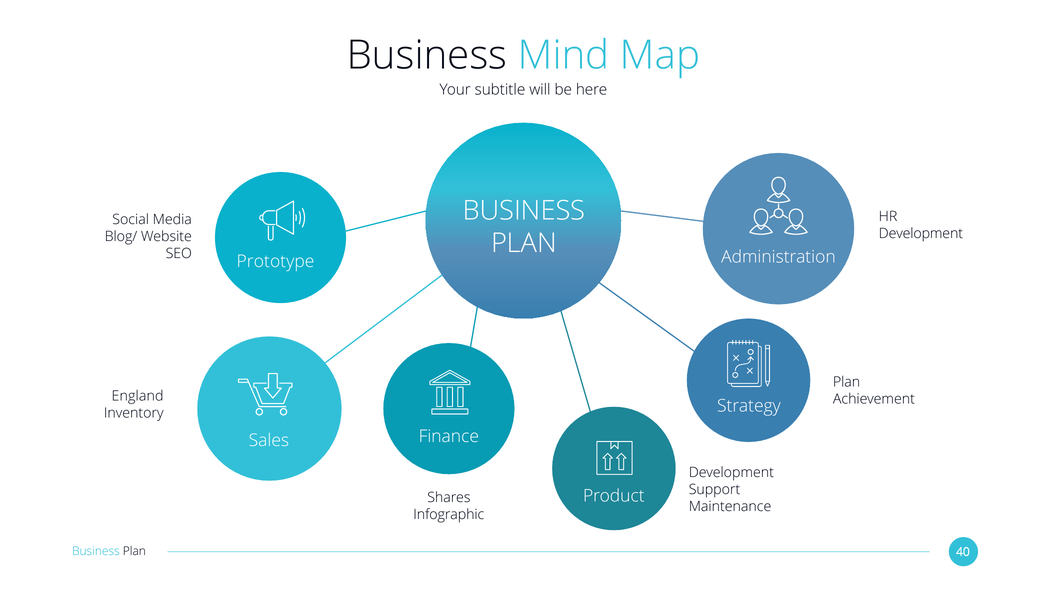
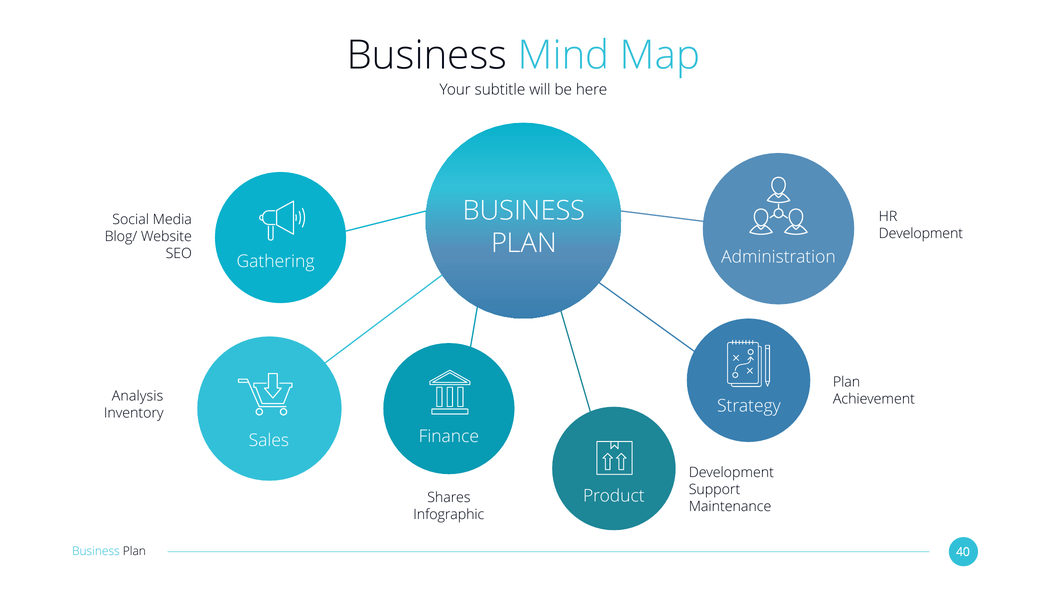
Prototype: Prototype -> Gathering (276, 262)
England: England -> Analysis (138, 396)
